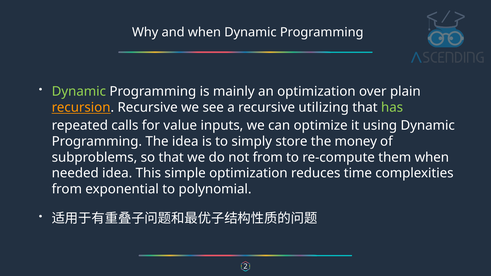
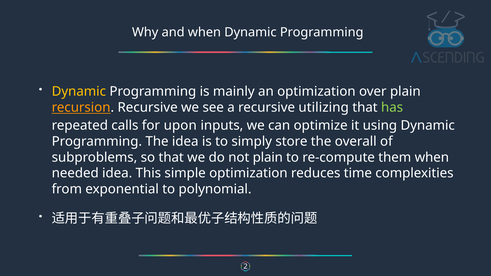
Dynamic colour: light green -> yellow (79, 91)
value: value -> upon (180, 126)
money: money -> overall (356, 141)
not from: from -> plain (268, 157)
